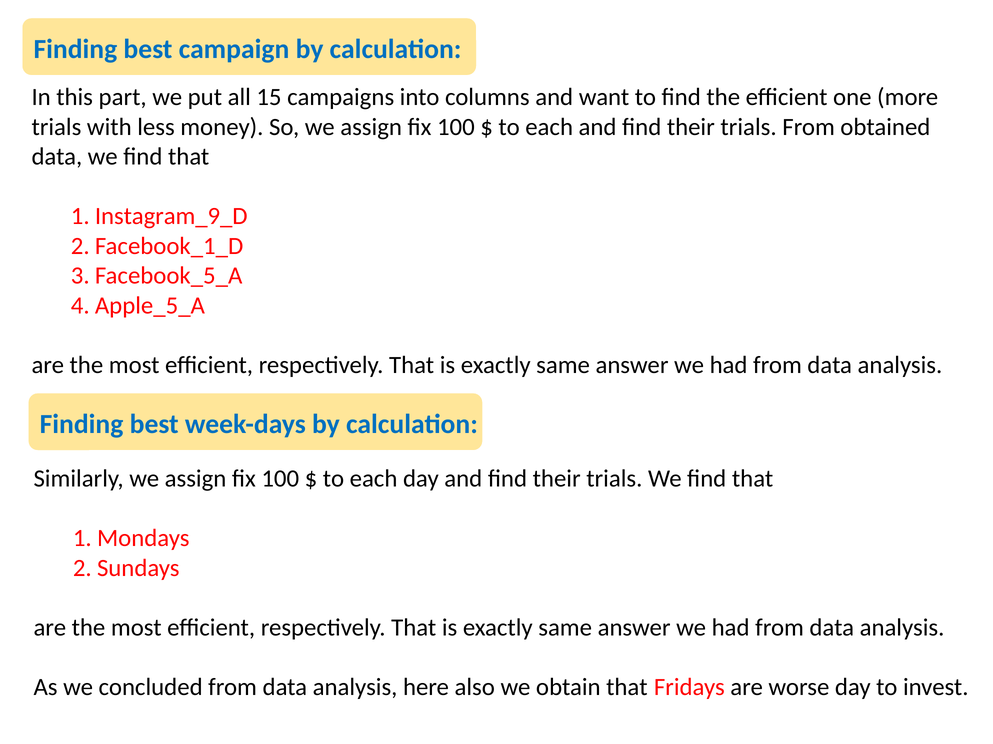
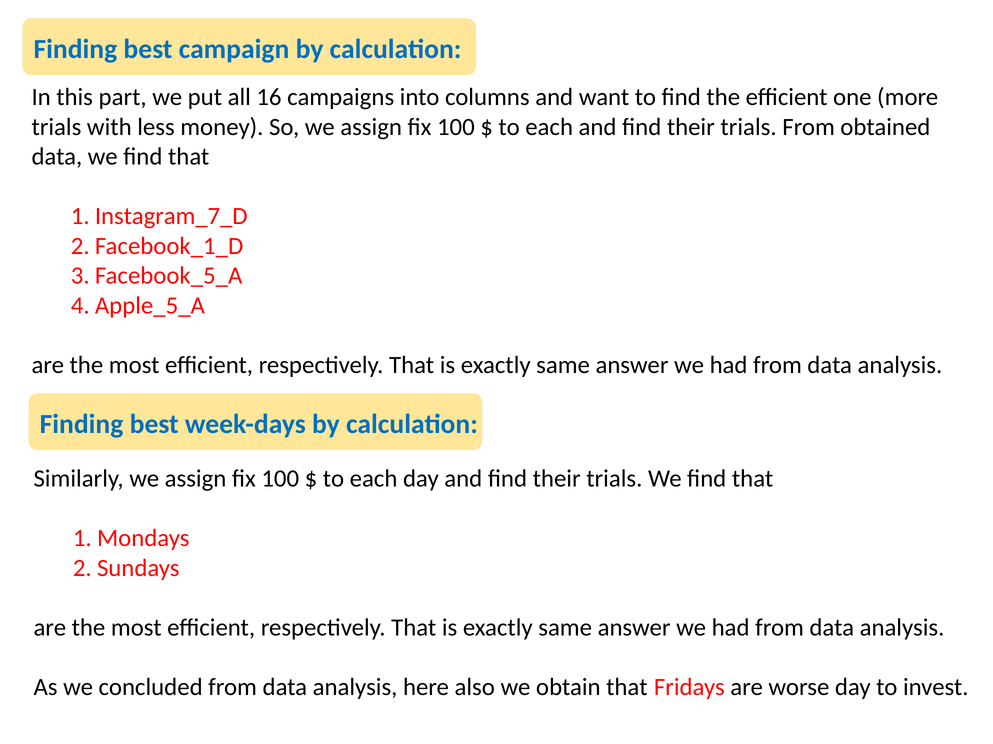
15: 15 -> 16 (269, 97)
Instagram_9_D: Instagram_9_D -> Instagram_7_D (171, 216)
